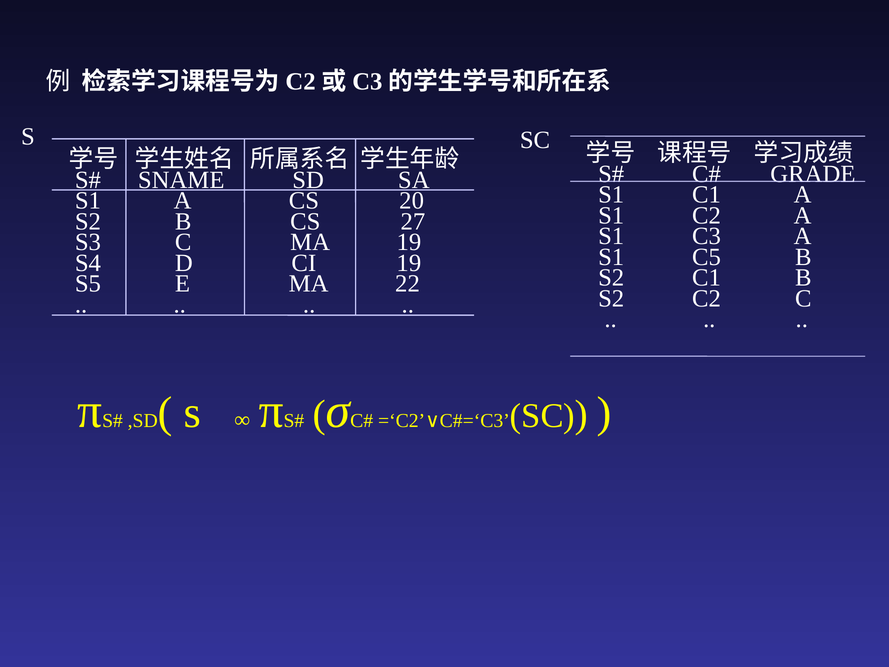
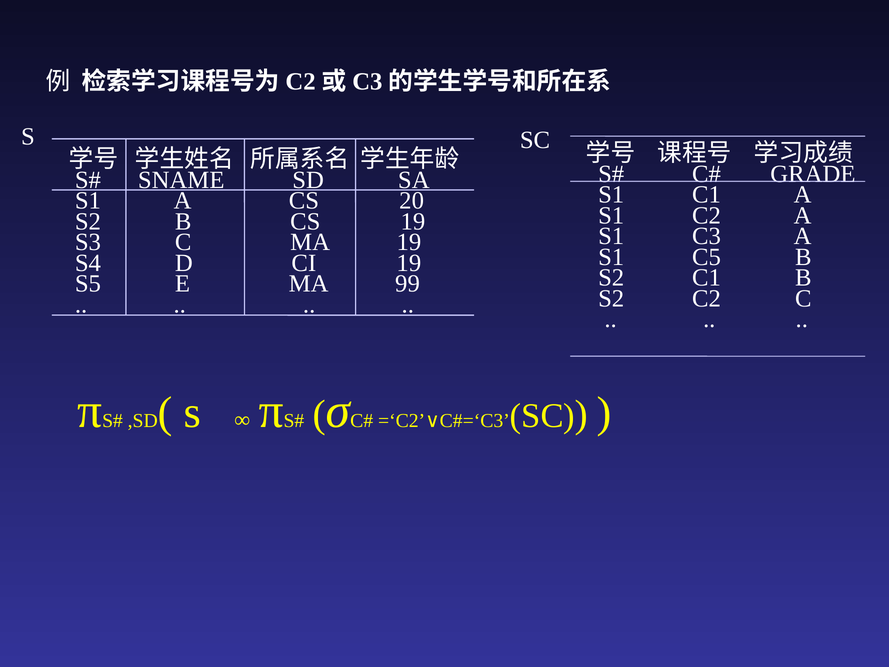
CS 27: 27 -> 19 (413, 221)
22: 22 -> 99 (407, 284)
